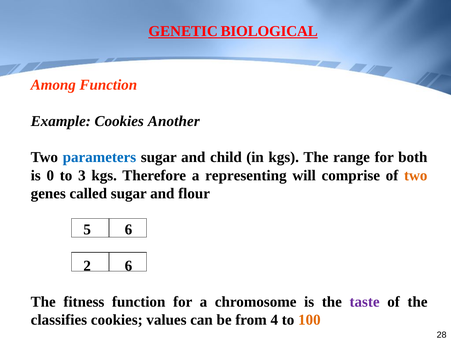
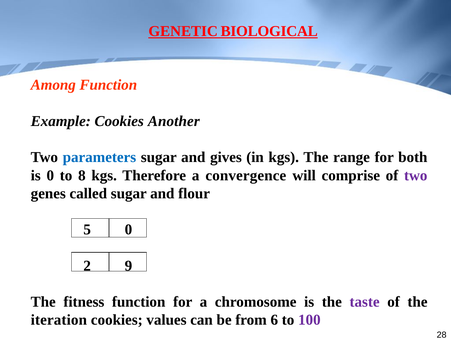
child: child -> gives (226, 157)
3: 3 -> 8 (82, 175)
representing: representing -> convergence (246, 175)
two colour: orange -> purple (416, 175)
5 6: 6 -> 0 (128, 229)
2 6: 6 -> 9 (128, 265)
classifies: classifies -> iteration (59, 319)
4: 4 -> 6 (274, 319)
100 colour: orange -> purple (309, 319)
